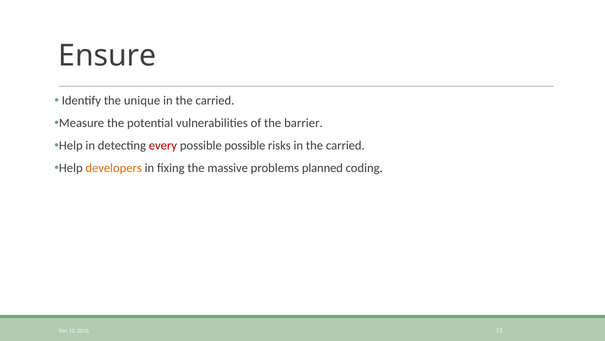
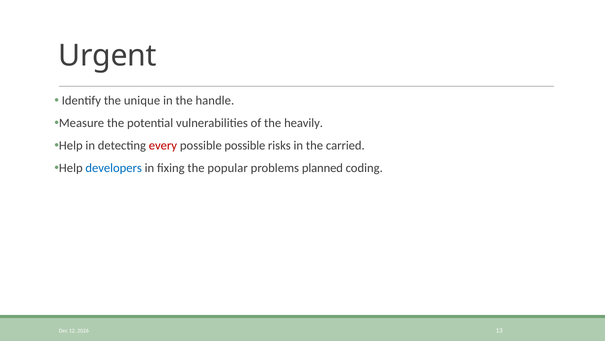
Ensure: Ensure -> Urgent (107, 56)
carried: carried -> handle (215, 101)
barrier: barrier -> heavily (304, 123)
developers colour: orange -> blue (114, 168)
massive: massive -> popular (228, 168)
